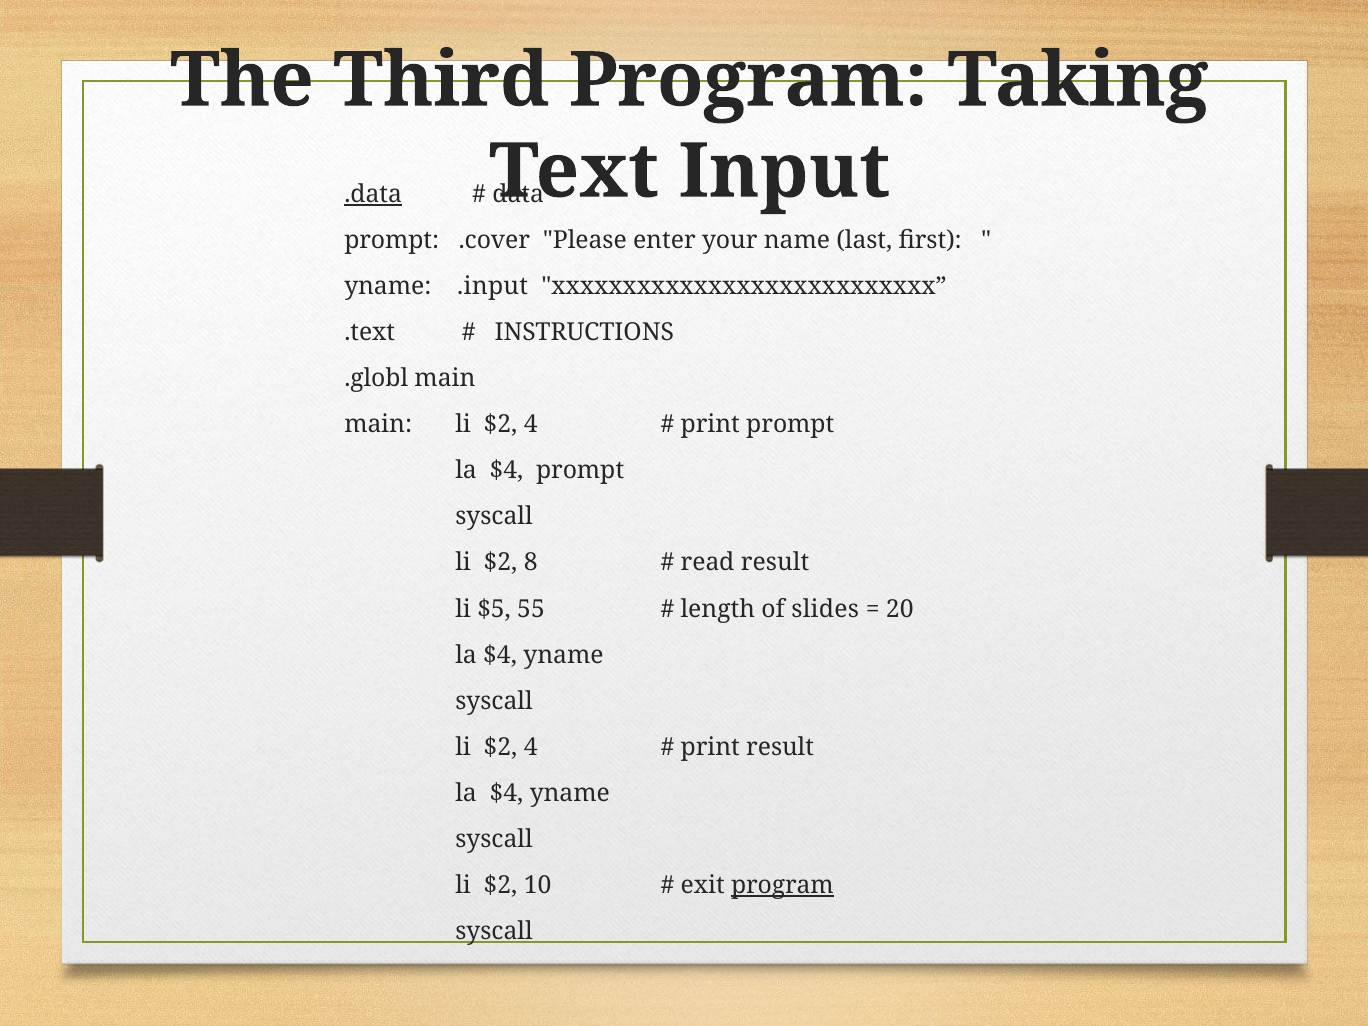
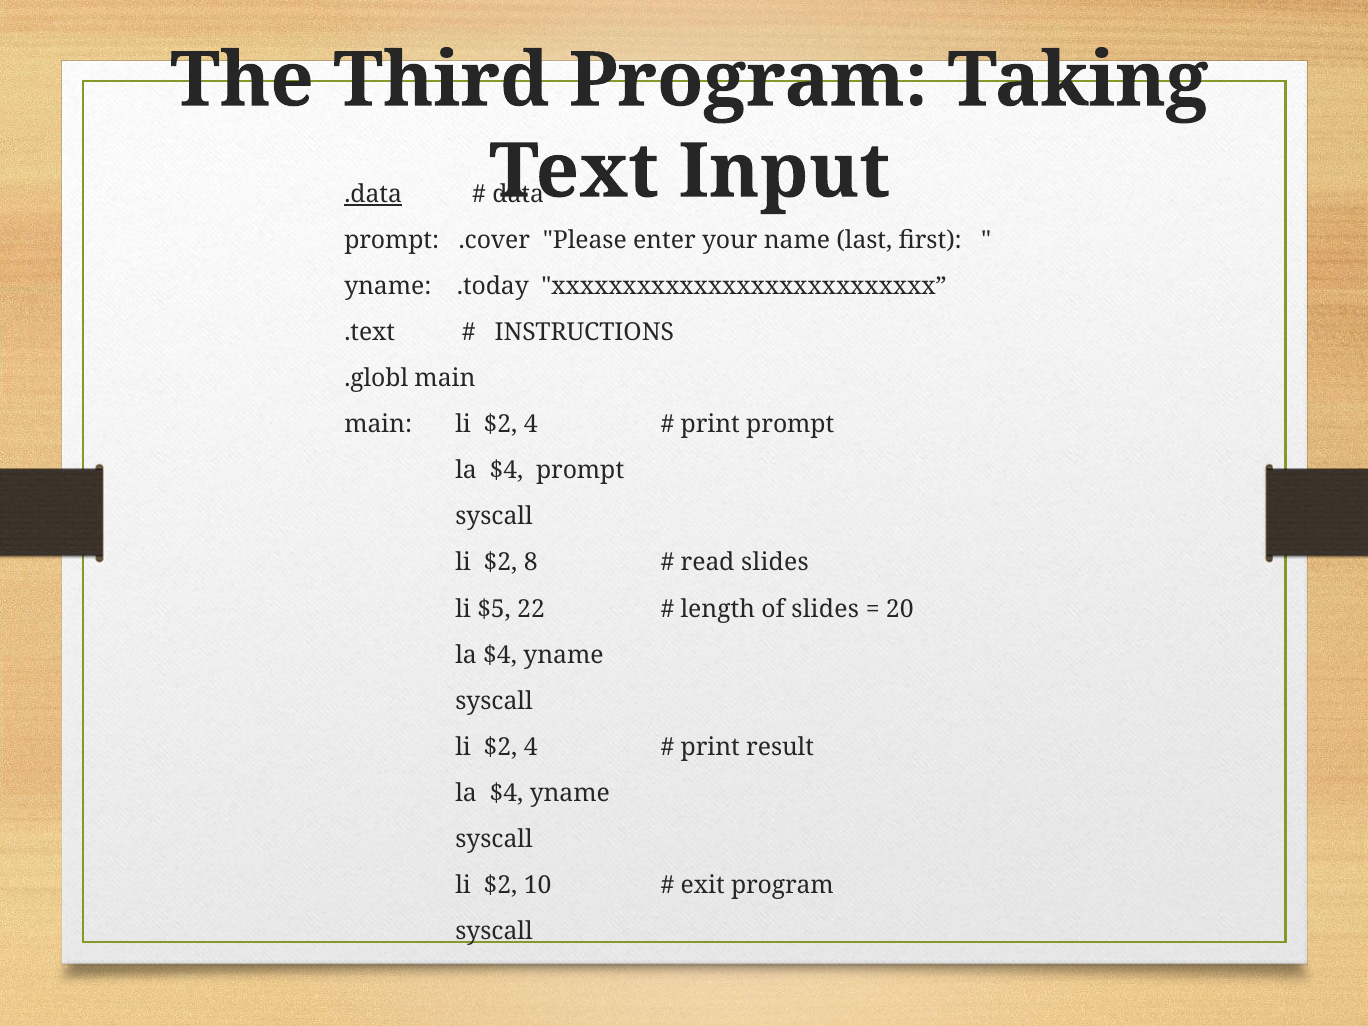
.input: .input -> .today (493, 286)
read result: result -> slides (775, 563)
55: 55 -> 22 (531, 609)
program underline: present -> none (782, 885)
